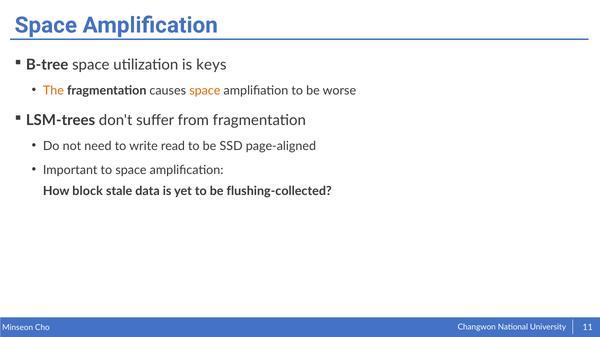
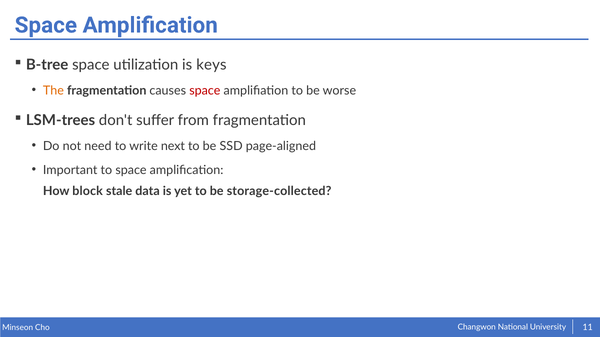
space colour: orange -> red (205, 91)
read: read -> next (173, 146)
flushing-collected: flushing-collected -> storage-collected (279, 191)
